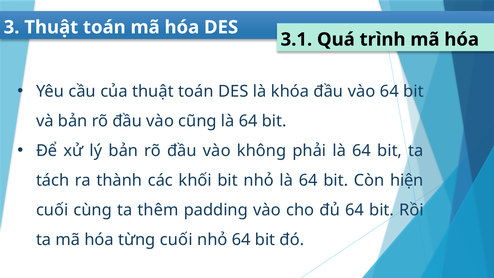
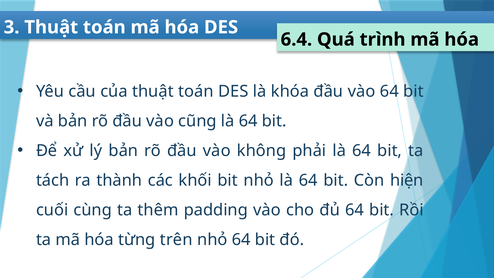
3.1: 3.1 -> 6.4 (296, 39)
từng cuối: cuối -> trên (176, 240)
